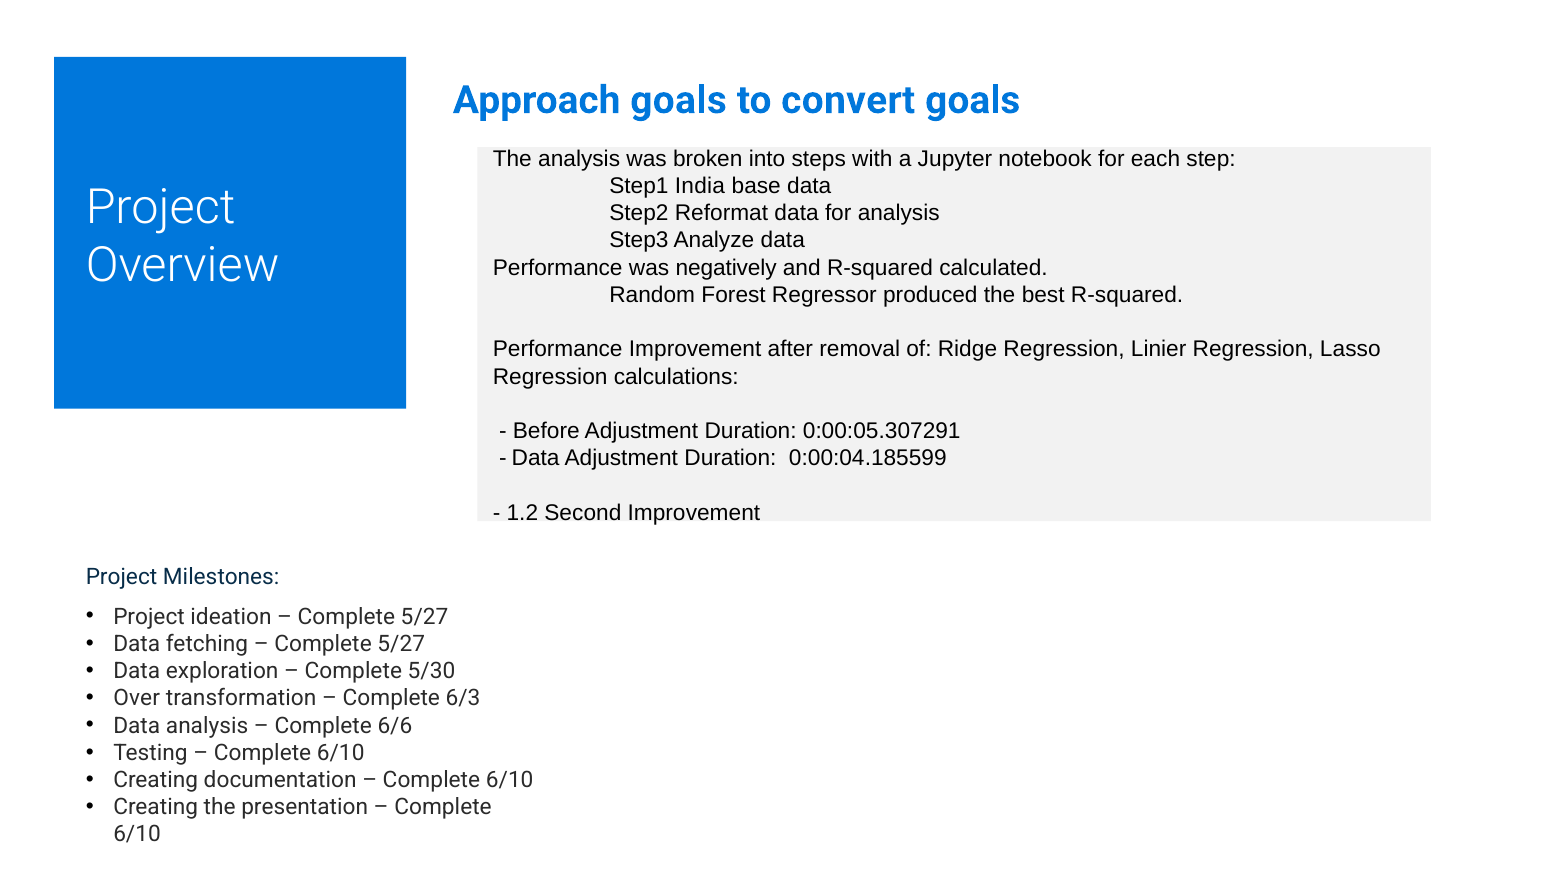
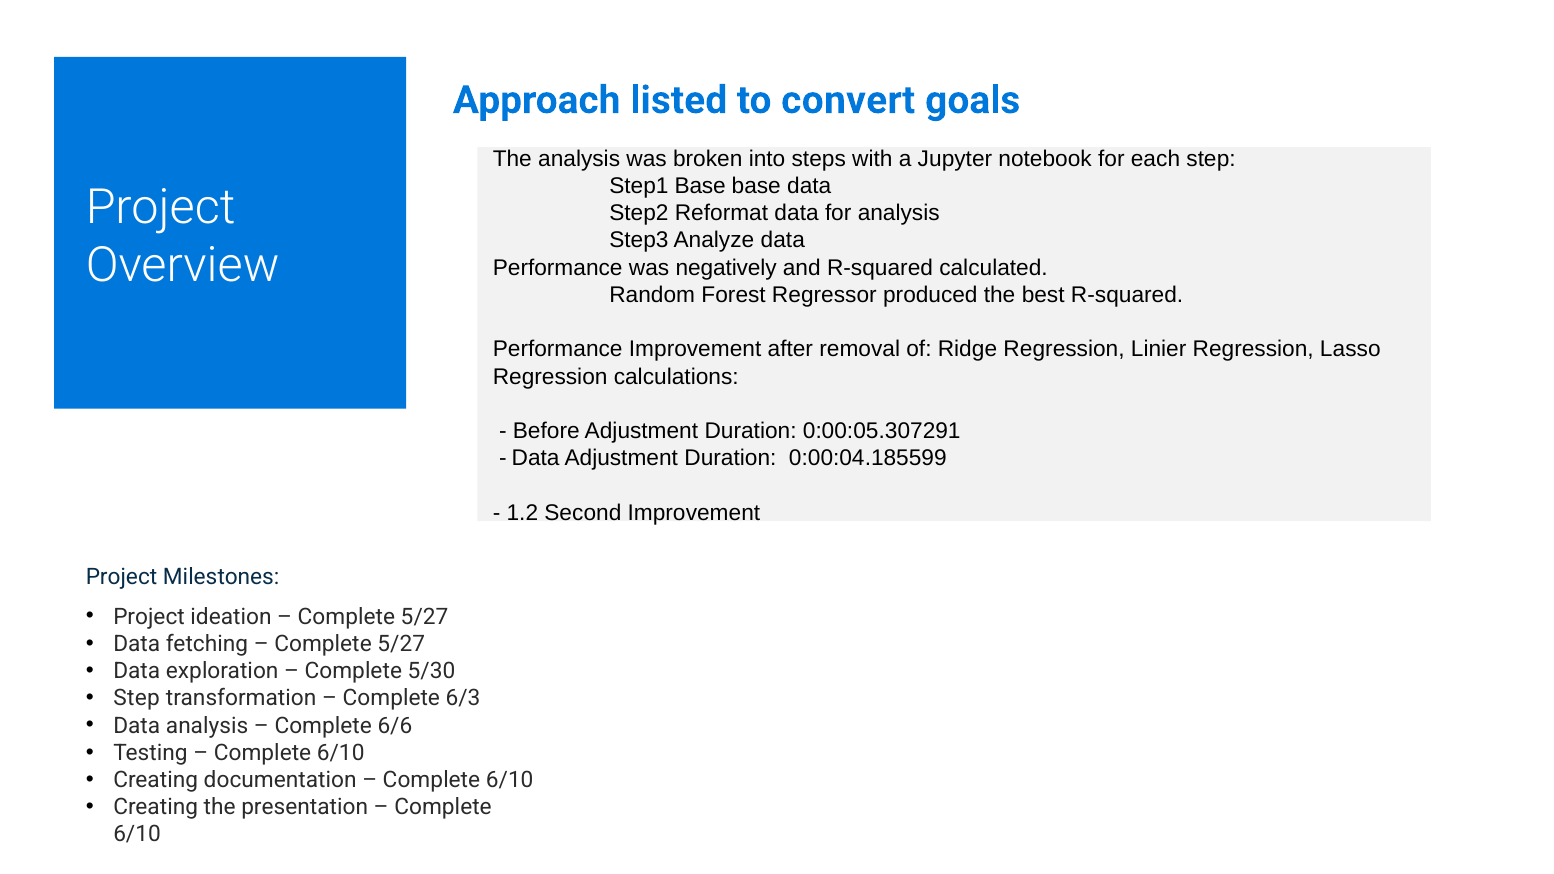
Approach goals: goals -> listed (679, 100)
Step1 India: India -> Base (700, 186)
Over: Over -> Step (137, 698)
